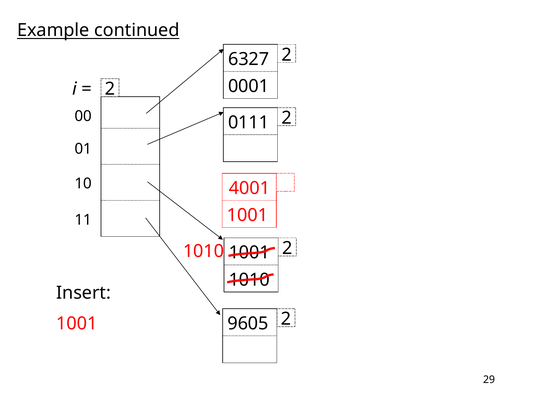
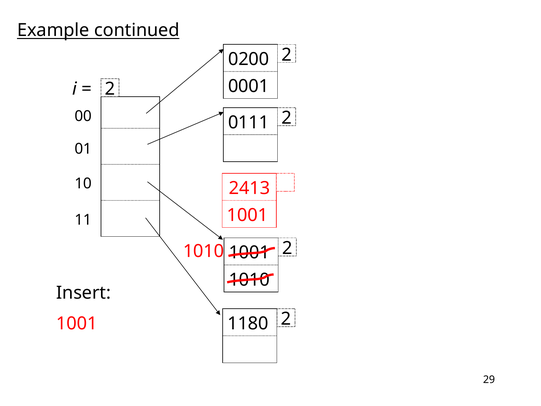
6327: 6327 -> 0200 (249, 59)
4001: 4001 -> 2413 (249, 188)
9605: 9605 -> 1180 (248, 323)
